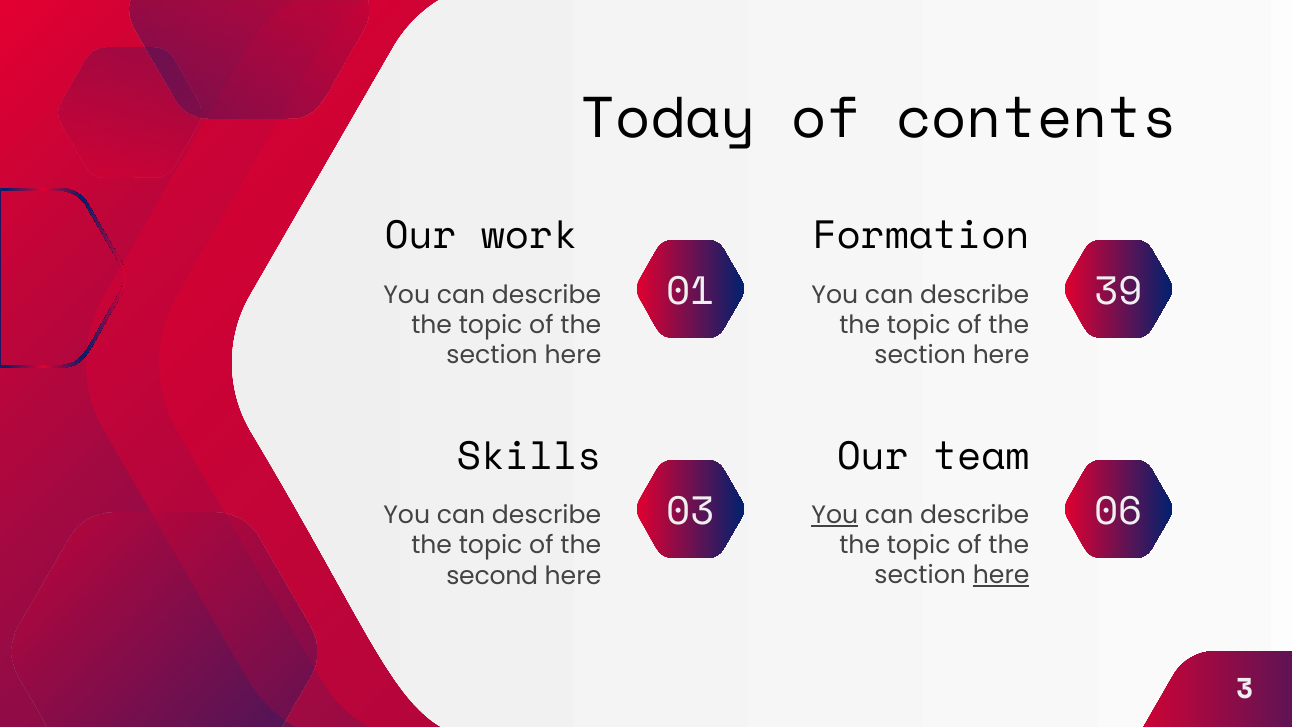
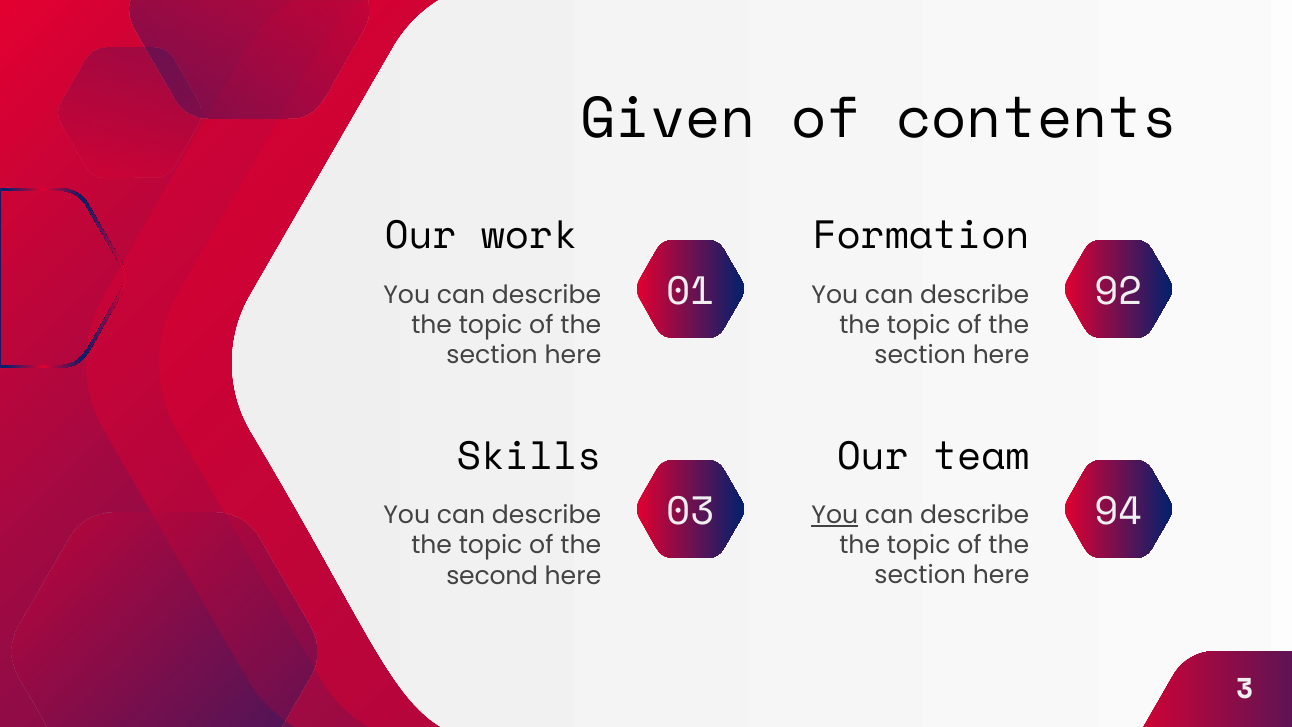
Today: Today -> Given (668, 118)
39: 39 -> 92 (1118, 292)
06: 06 -> 94 (1118, 512)
here underline: present -> none (1001, 575)
